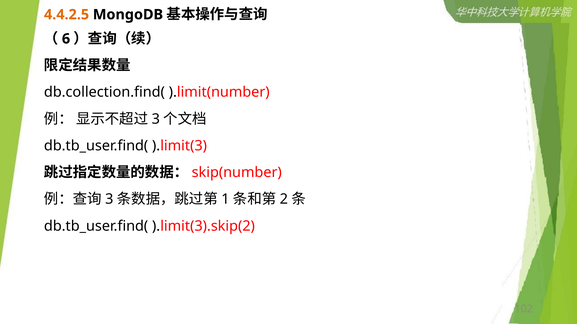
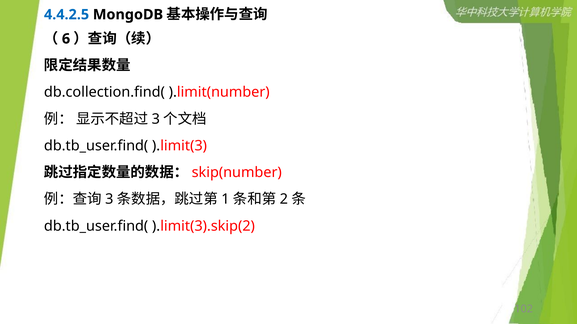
4.4.2.5 colour: orange -> blue (67, 15)
